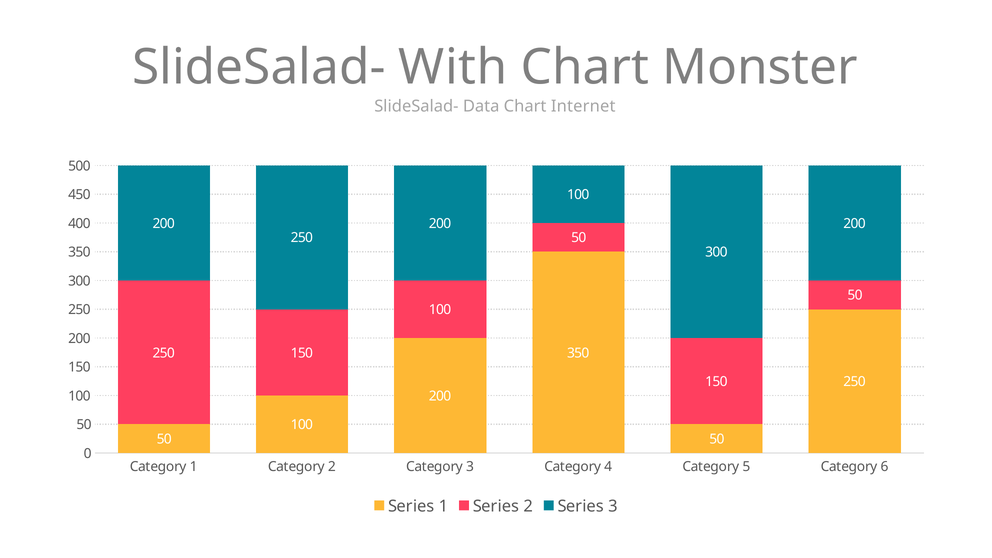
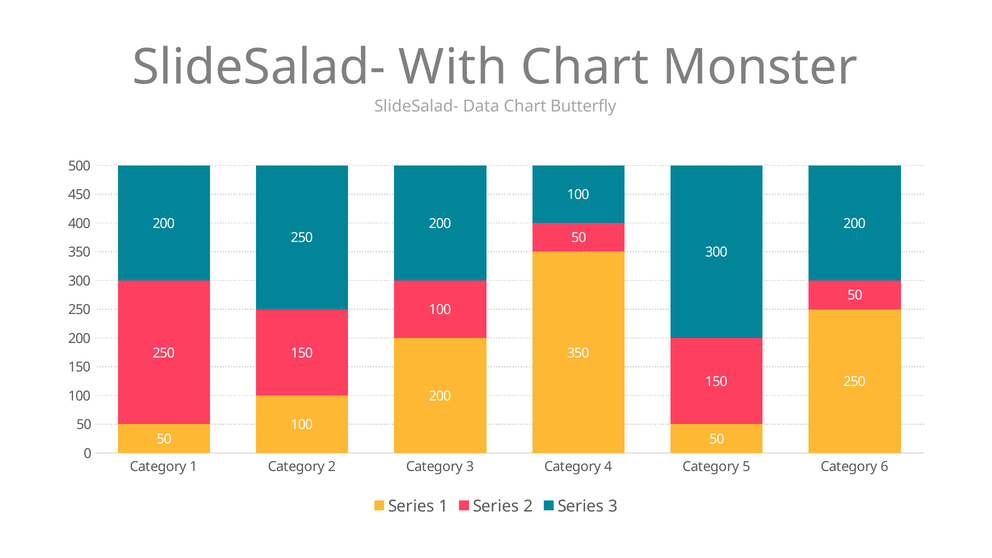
Internet: Internet -> Butterfly (583, 106)
